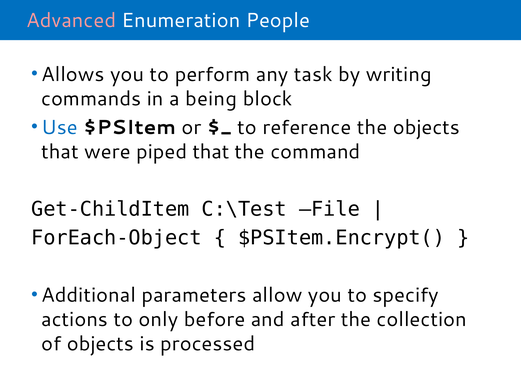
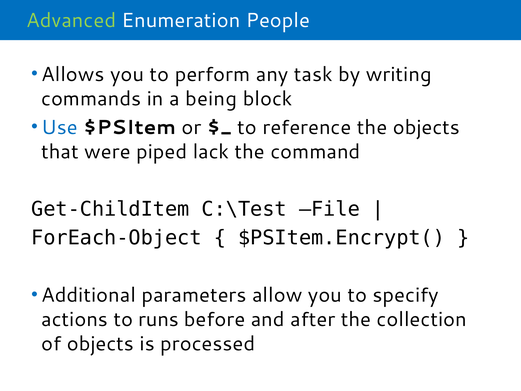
Advanced colour: pink -> light green (71, 21)
piped that: that -> lack (211, 152)
only: only -> runs (159, 319)
